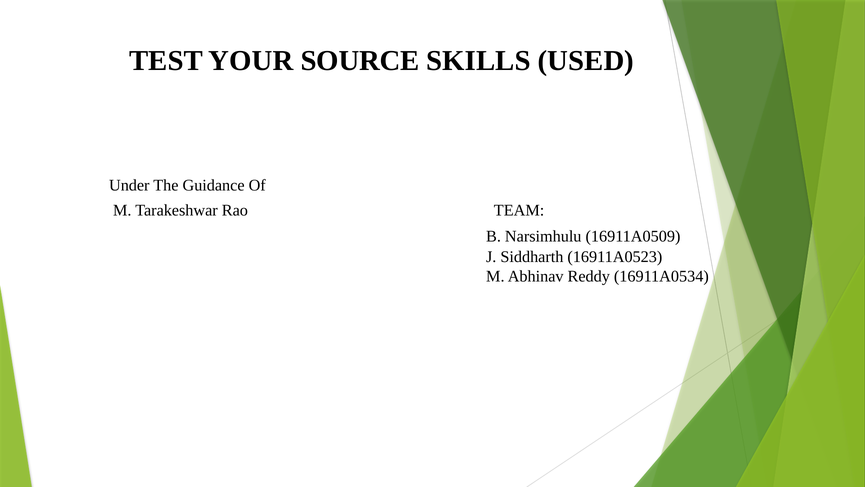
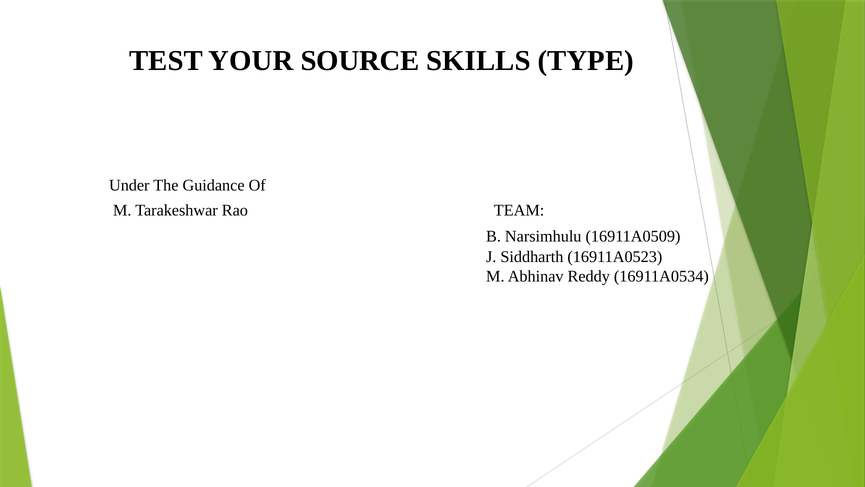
USED: USED -> TYPE (586, 61)
